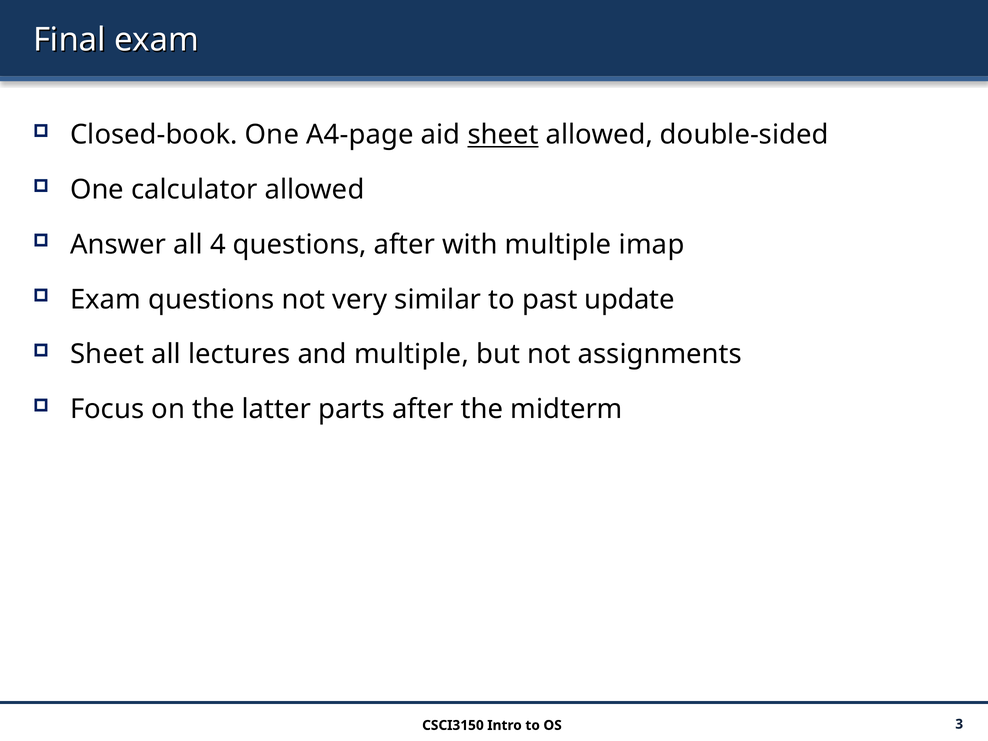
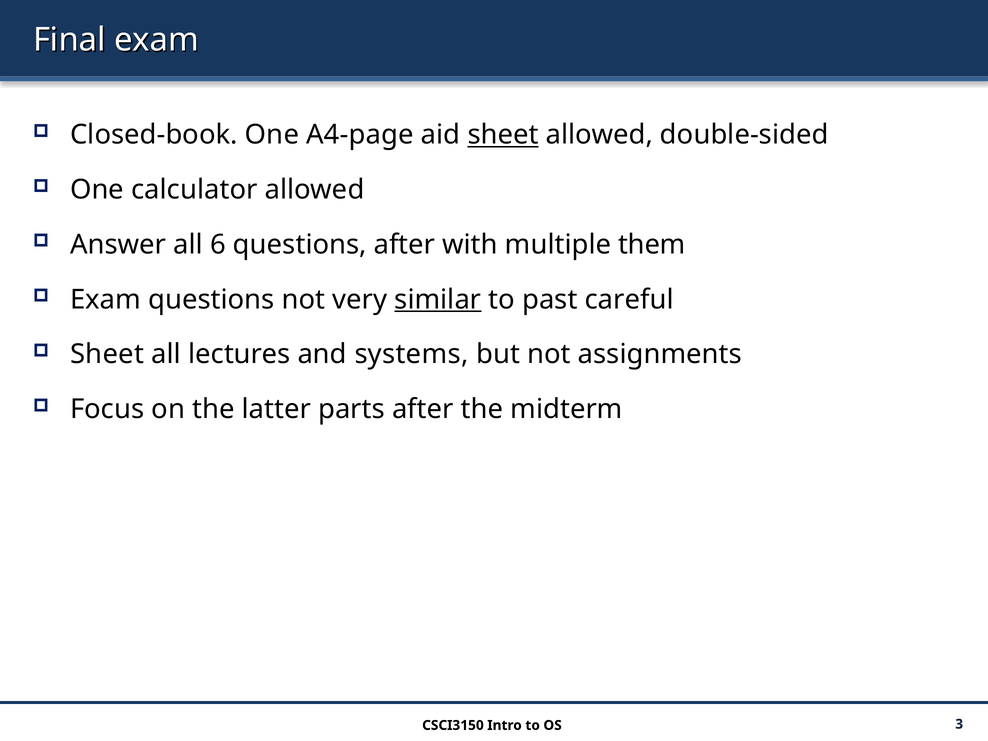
4: 4 -> 6 (218, 245)
imap: imap -> them (652, 245)
similar underline: none -> present (438, 300)
update: update -> careful (629, 300)
and multiple: multiple -> systems (411, 354)
